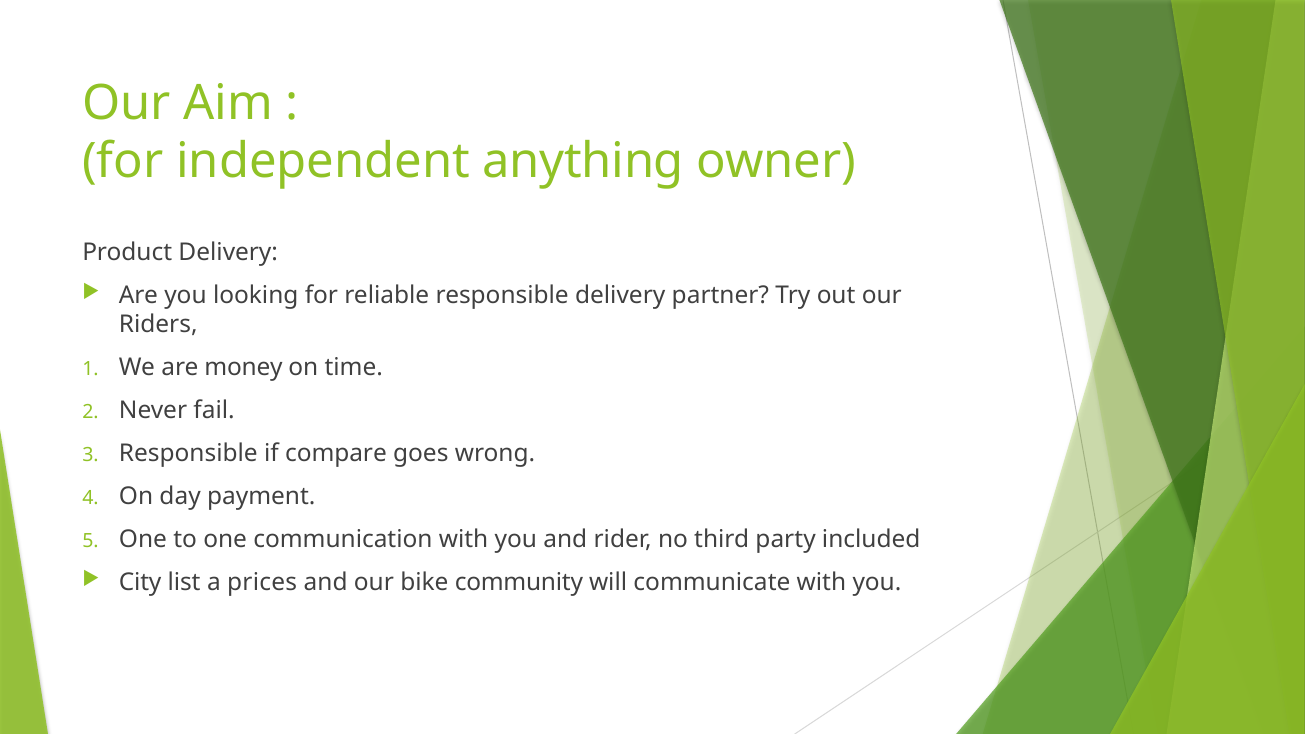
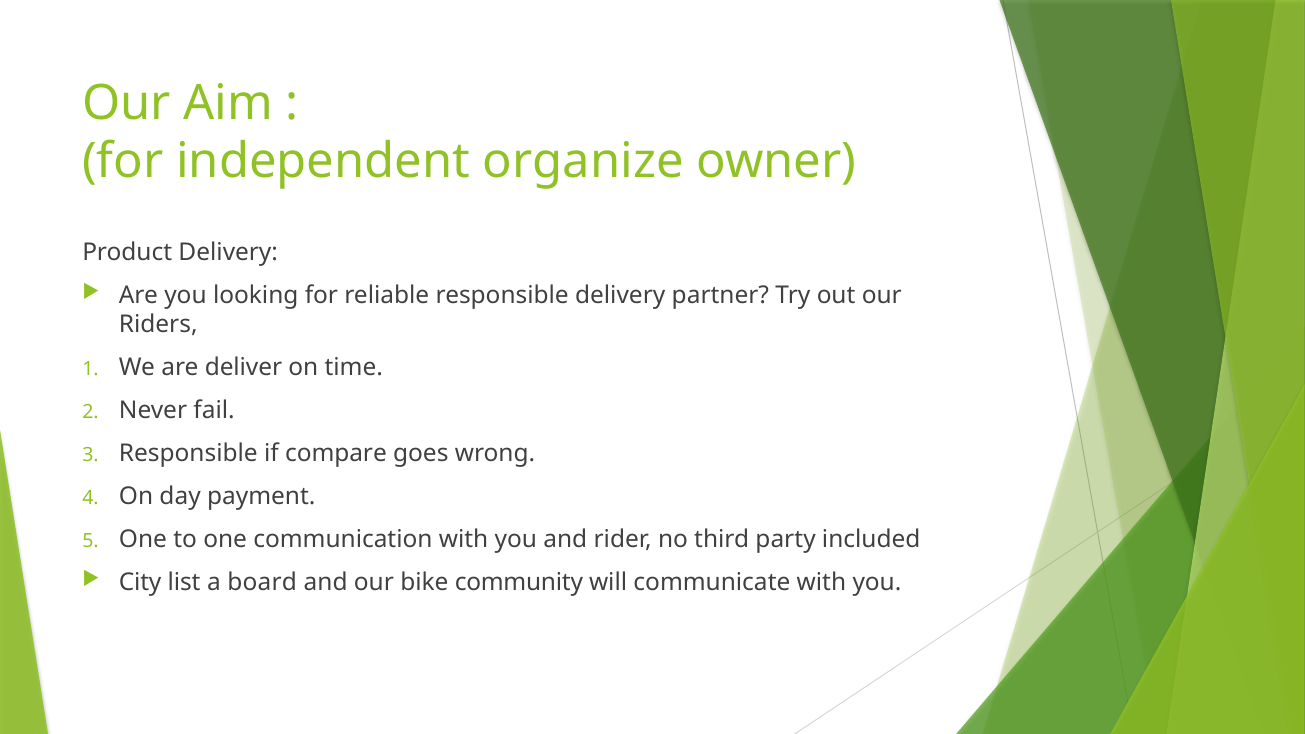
anything: anything -> organize (583, 162)
money: money -> deliver (243, 368)
prices: prices -> board (262, 583)
